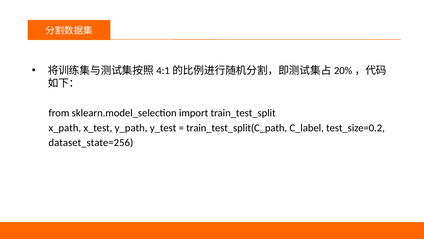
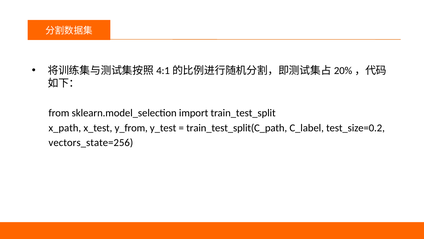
y_path: y_path -> y_from (131, 128)
dataset_state=256: dataset_state=256 -> vectors_state=256 (91, 142)
